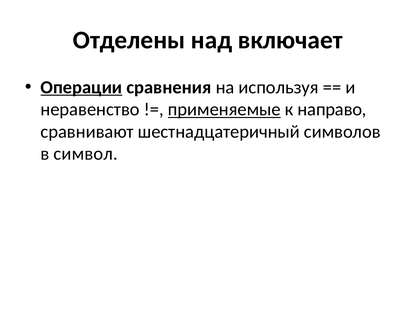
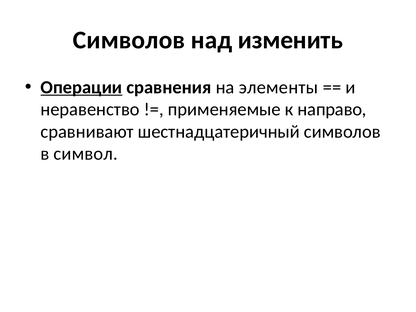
Отделены: Отделены -> Символов (129, 40)
включает: включает -> изменить (290, 40)
используя: используя -> элементы (279, 87)
применяемые underline: present -> none (224, 109)
